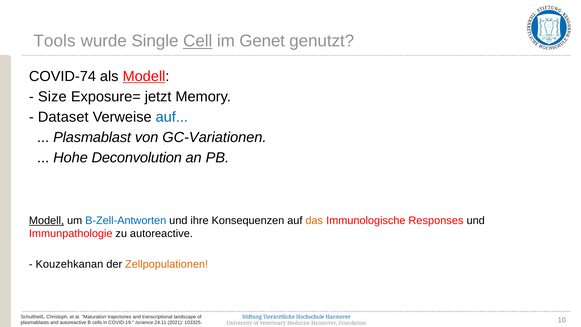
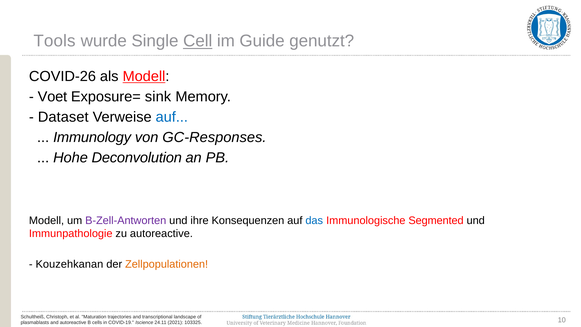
Genet: Genet -> Guide (262, 41)
COVID-74: COVID-74 -> COVID-26 (62, 76)
Size: Size -> Voet (52, 97)
jetzt: jetzt -> sink (158, 97)
Plasmablast: Plasmablast -> Immunology (92, 137)
GC-Variationen: GC-Variationen -> GC-Responses (214, 137)
Modell underline: present -> none (47, 220)
B-Zell-Antworten colour: blue -> purple (126, 220)
das colour: orange -> blue (314, 220)
Responses: Responses -> Segmented (436, 220)
